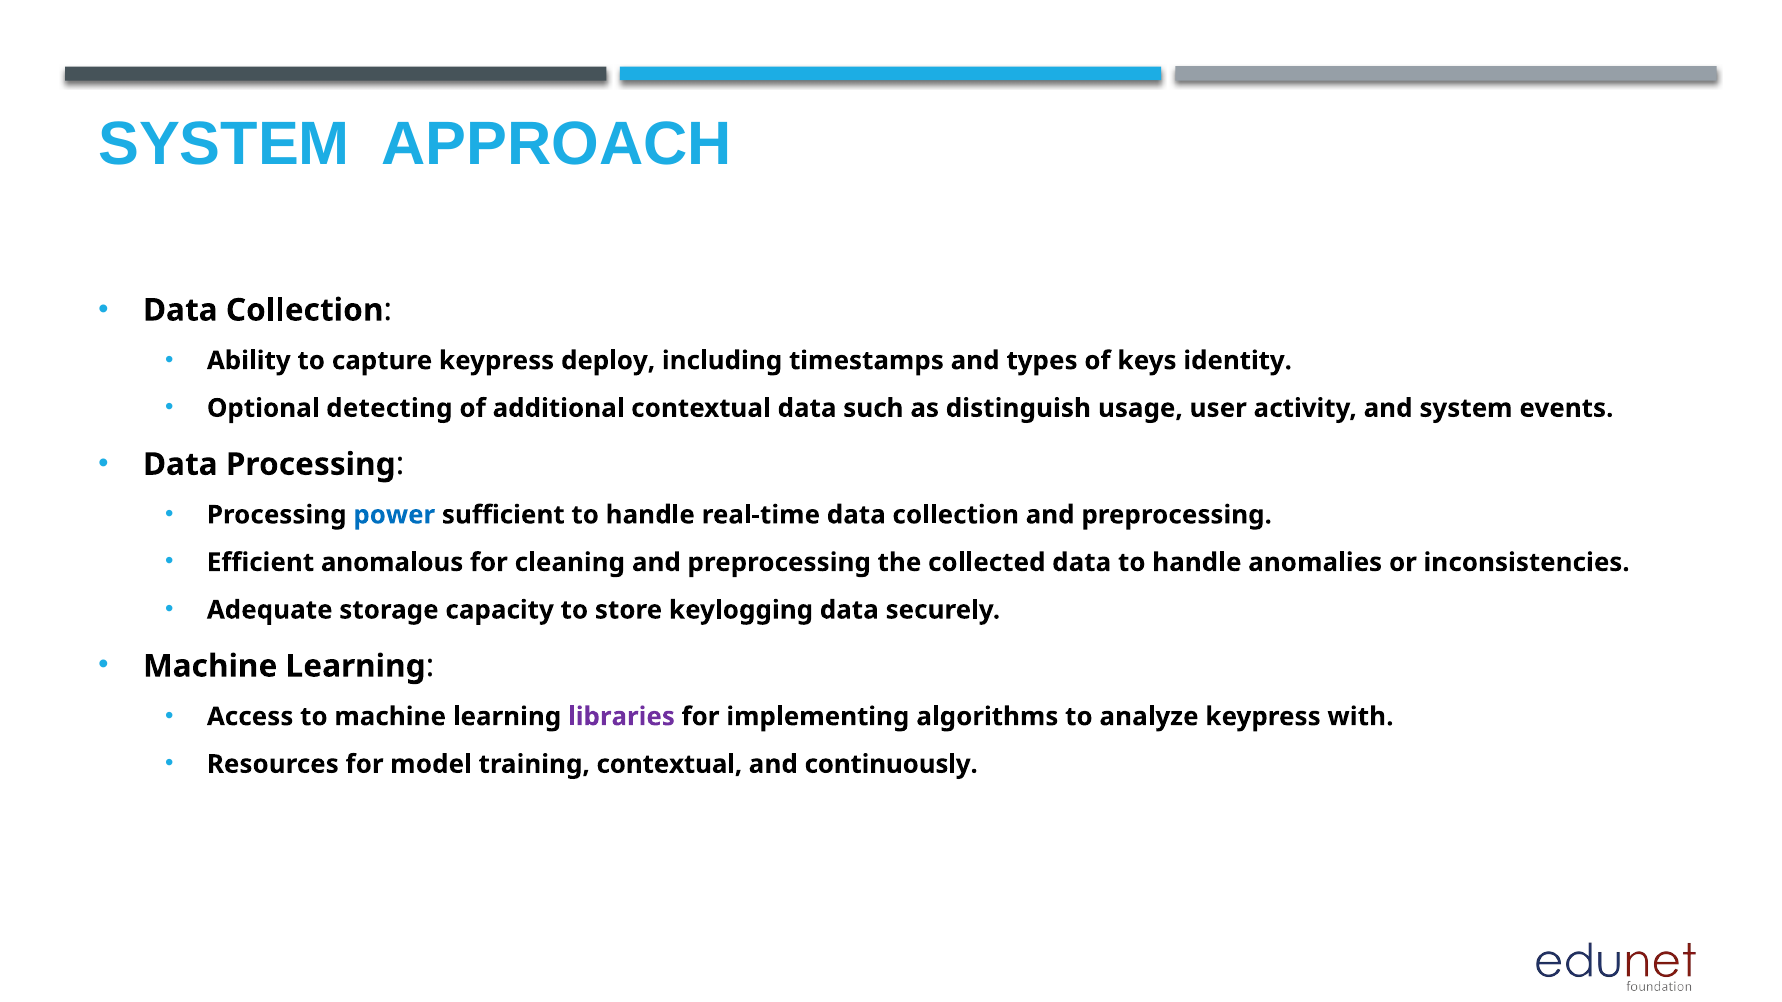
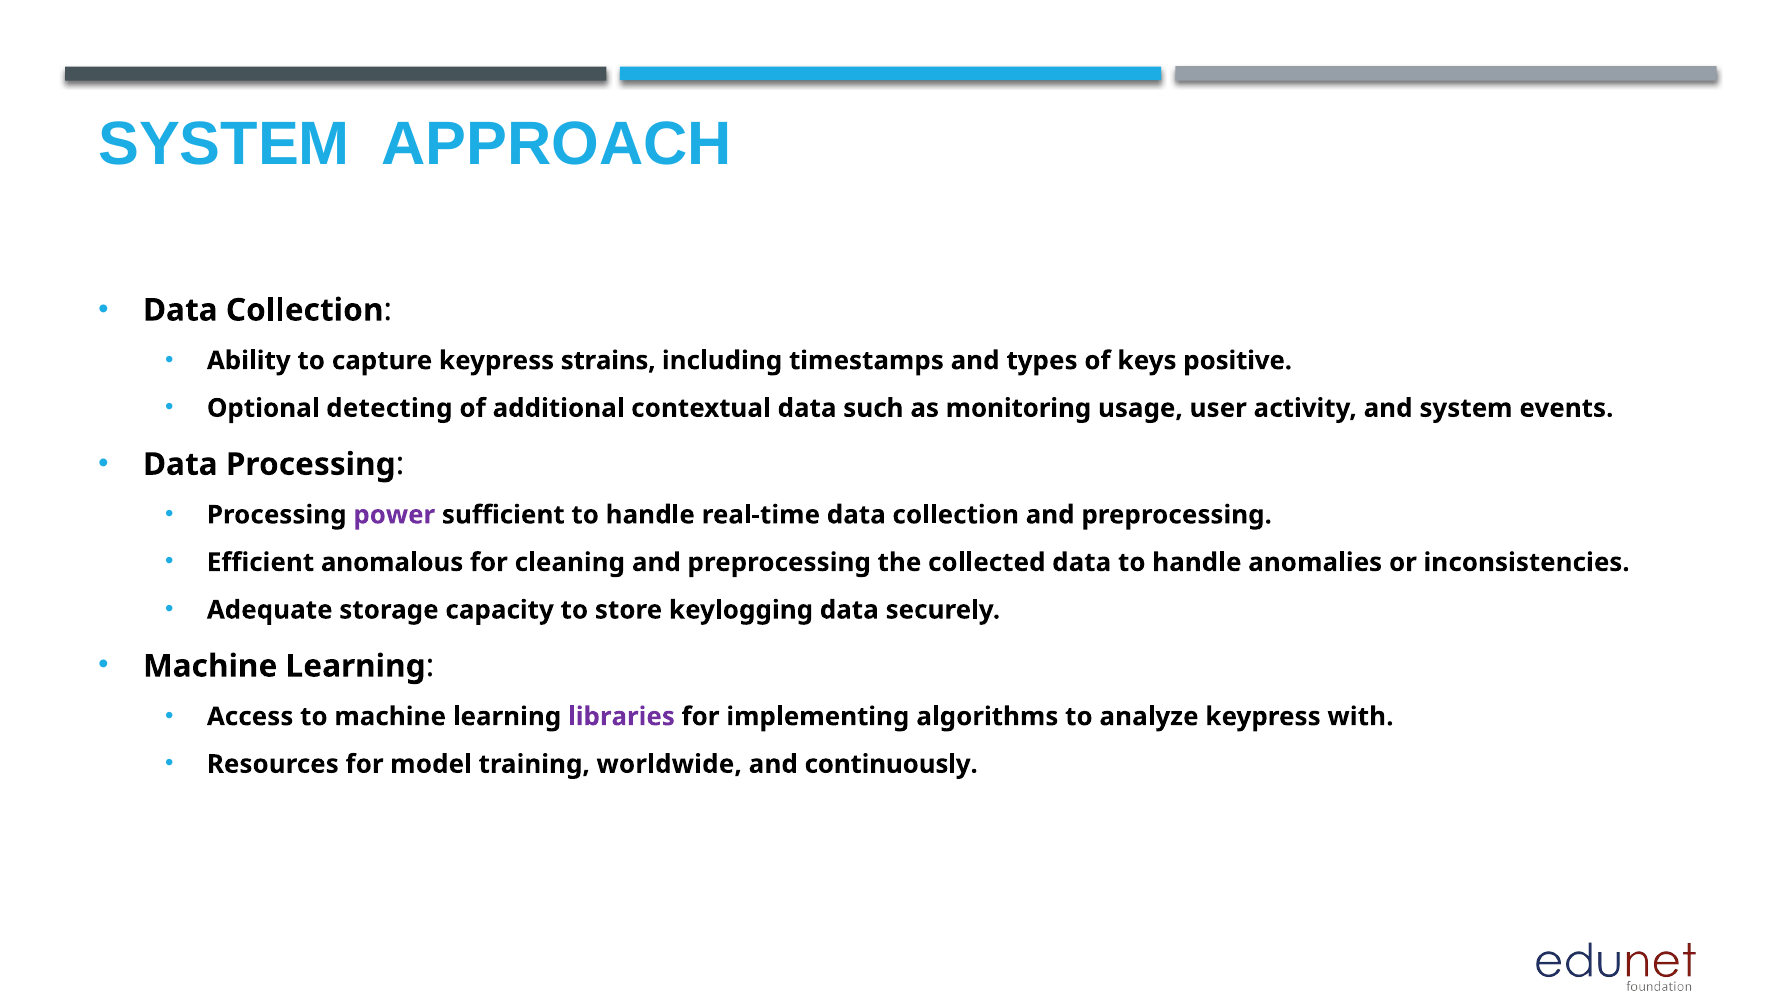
deploy: deploy -> strains (608, 361)
identity: identity -> positive (1238, 361)
distinguish: distinguish -> monitoring (1018, 408)
power colour: blue -> purple (394, 515)
training contextual: contextual -> worldwide (669, 764)
